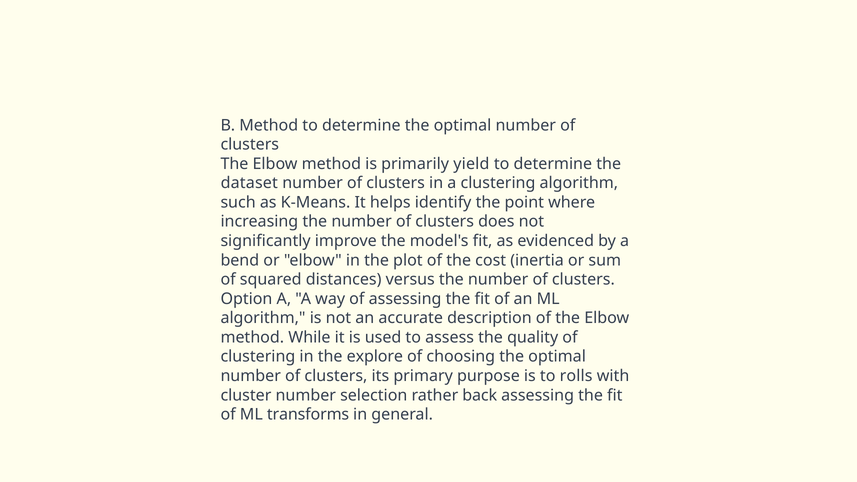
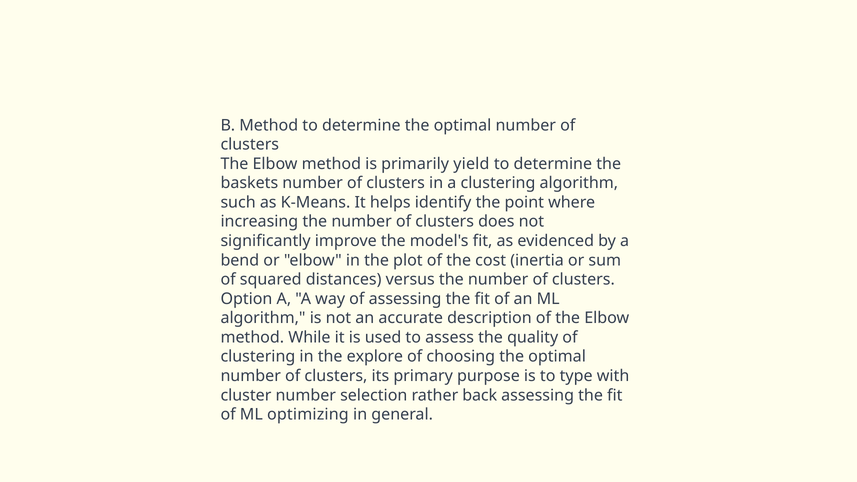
dataset: dataset -> baskets (249, 183)
rolls: rolls -> type (576, 376)
transforms: transforms -> optimizing (308, 415)
